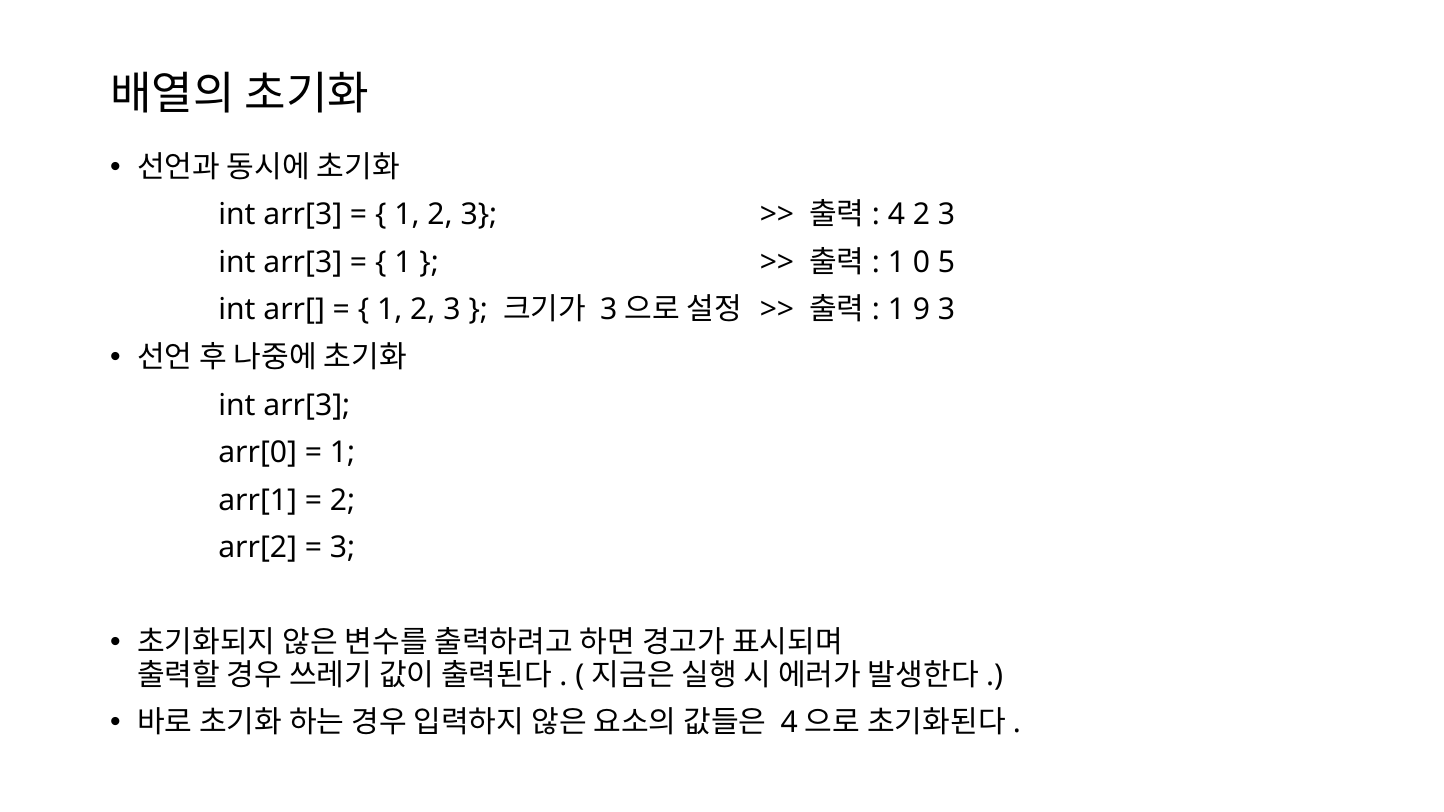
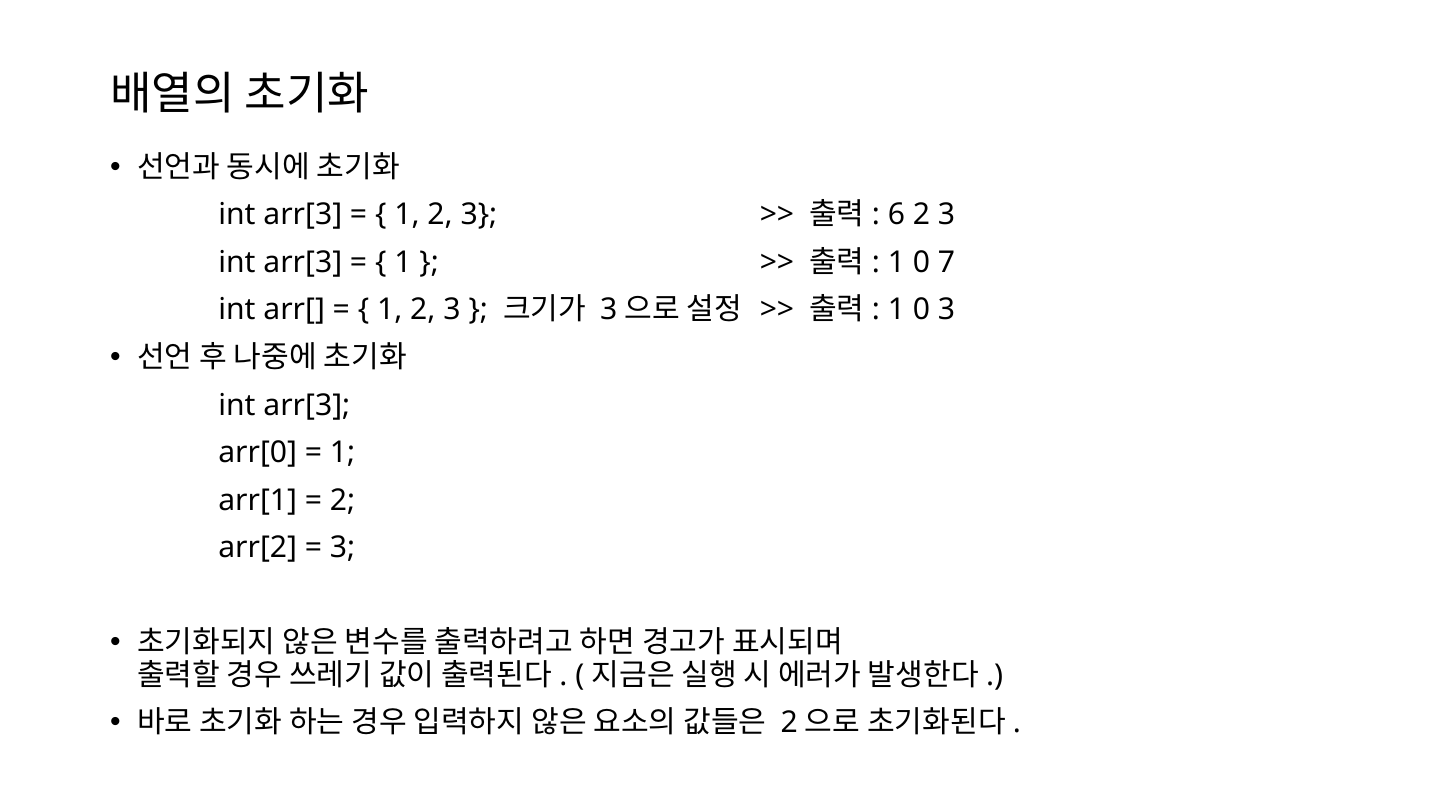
4: 4 -> 6 (896, 215)
5: 5 -> 7 (947, 263)
9: 9 -> 0 (922, 310)
4: 4 -> 2 (789, 723)
